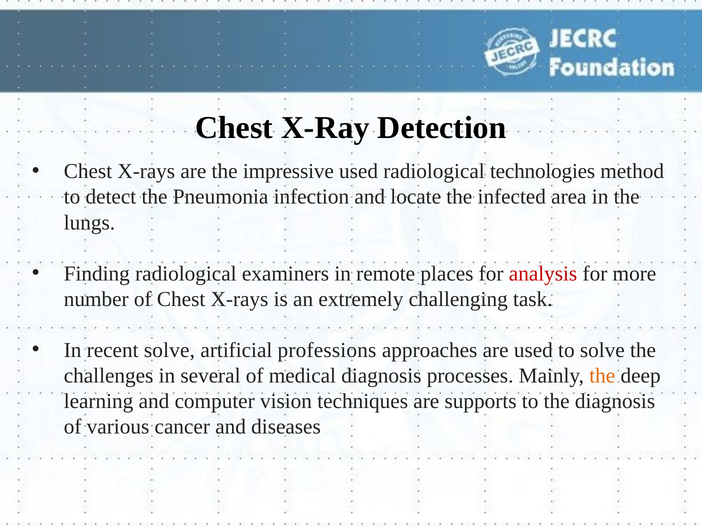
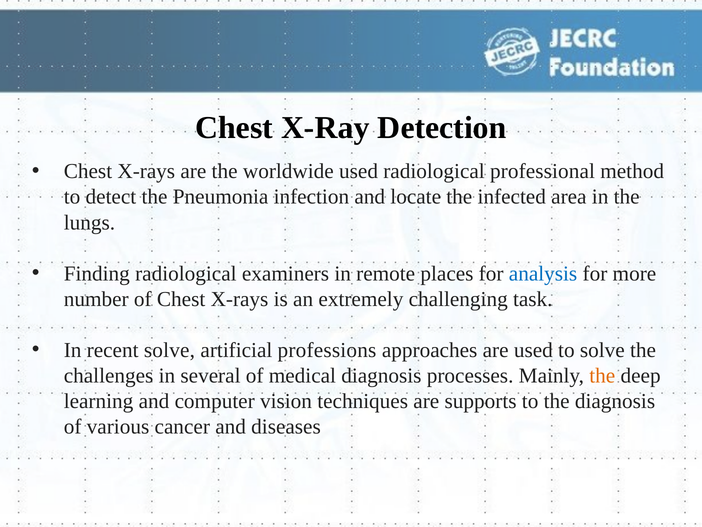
impressive: impressive -> worldwide (288, 171)
technologies: technologies -> professional (542, 171)
analysis colour: red -> blue (543, 273)
